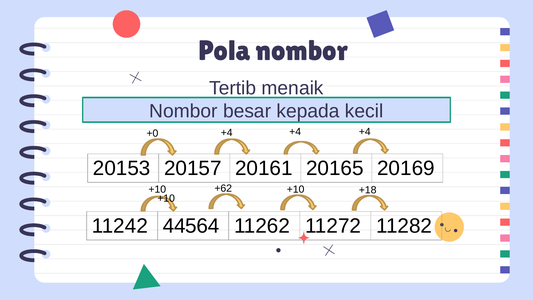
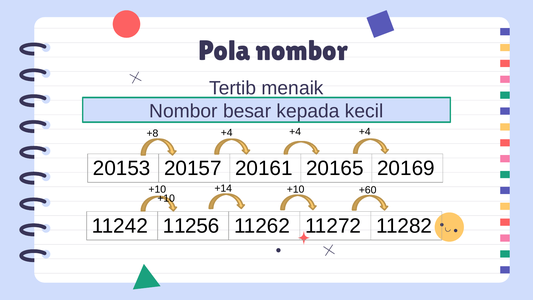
+0: +0 -> +8 (152, 133)
+62: +62 -> +14 (223, 188)
+18: +18 -> +60 (368, 190)
44564: 44564 -> 11256 (191, 226)
